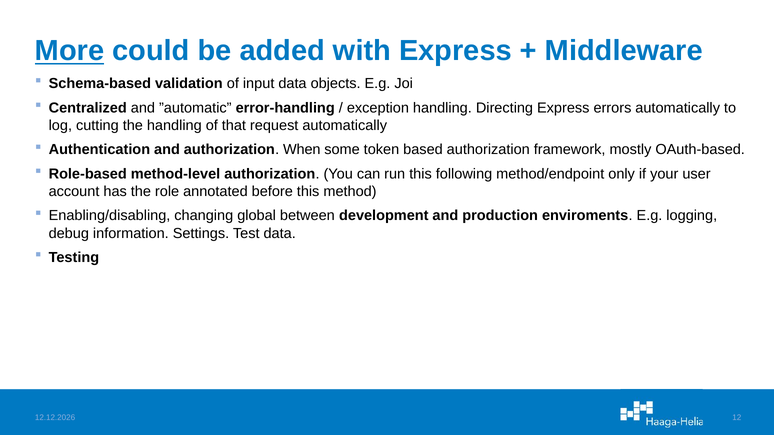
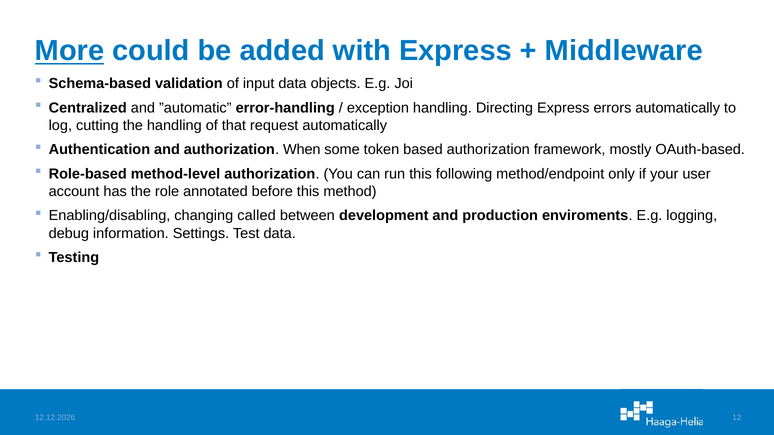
global: global -> called (257, 216)
